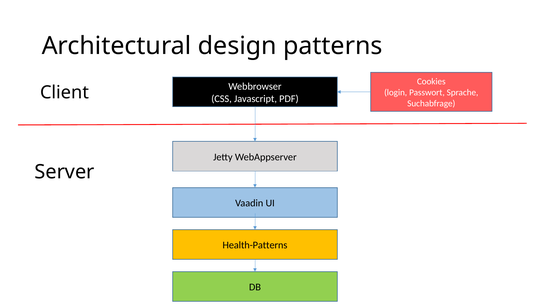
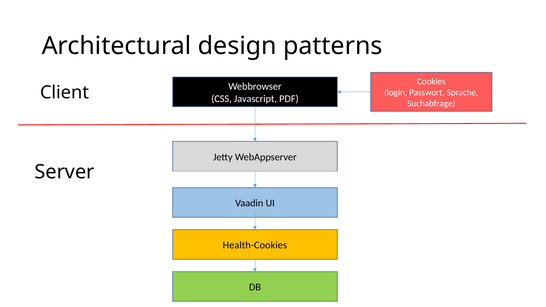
Health-Patterns: Health-Patterns -> Health-Cookies (255, 245)
